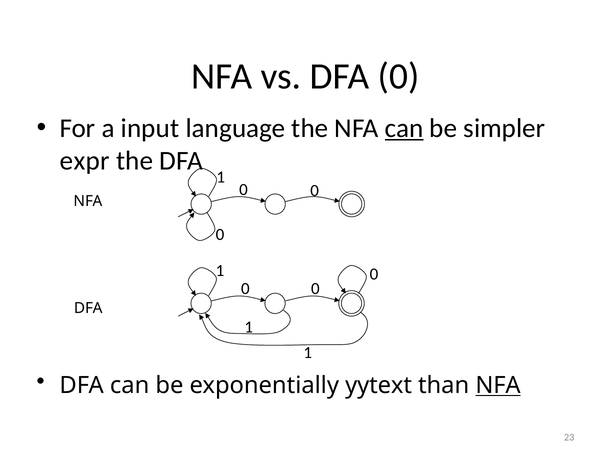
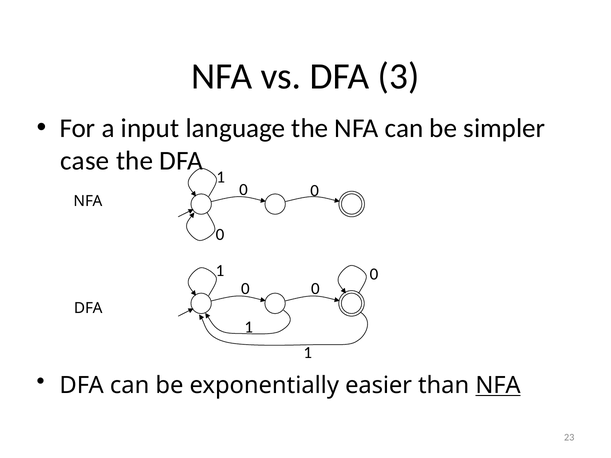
vs DFA 0: 0 -> 3 (399, 76)
can underline: present -> none (404, 128)
expr: expr -> case (85, 161)
yytext: yytext -> easier (379, 386)
